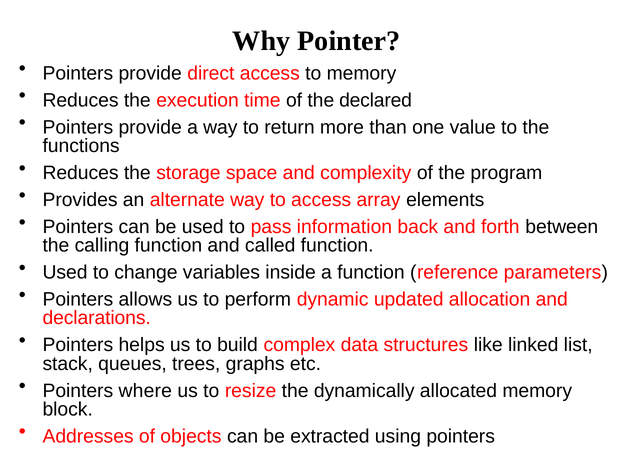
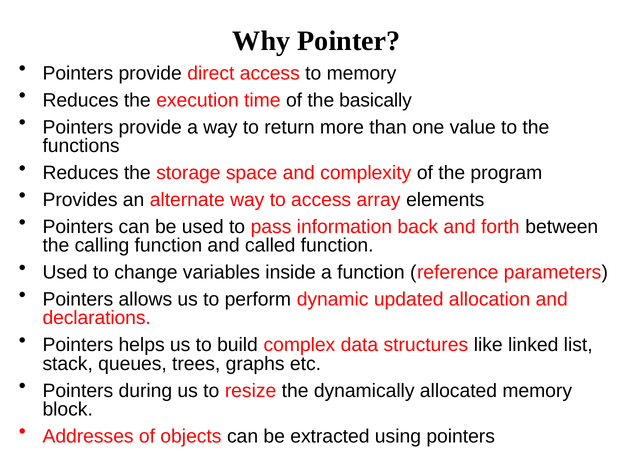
declared: declared -> basically (376, 100)
where: where -> during (145, 390)
